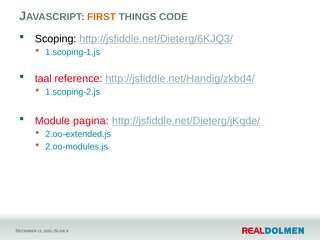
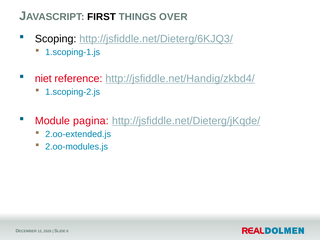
FIRST colour: orange -> black (102, 17)
CODE: CODE -> OVER (173, 17)
taal: taal -> niet (43, 79)
